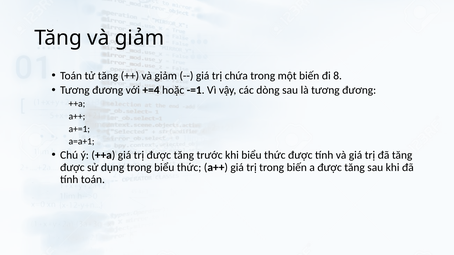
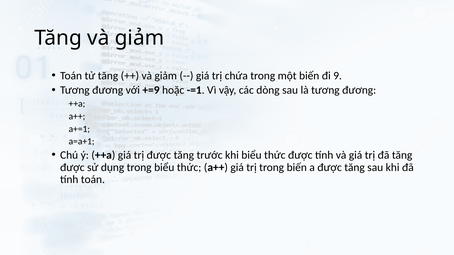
8: 8 -> 9 (338, 76)
+=4: +=4 -> +=9 (151, 90)
